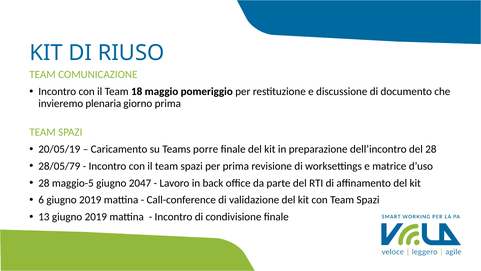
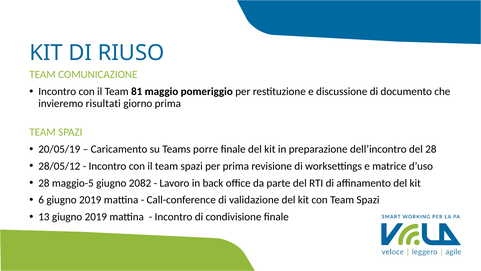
18: 18 -> 81 (137, 91)
plenaria: plenaria -> risultati (103, 103)
28/05/79: 28/05/79 -> 28/05/12 (59, 166)
2047: 2047 -> 2082 (140, 183)
